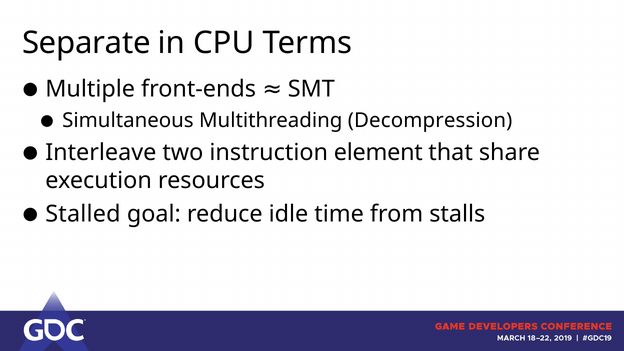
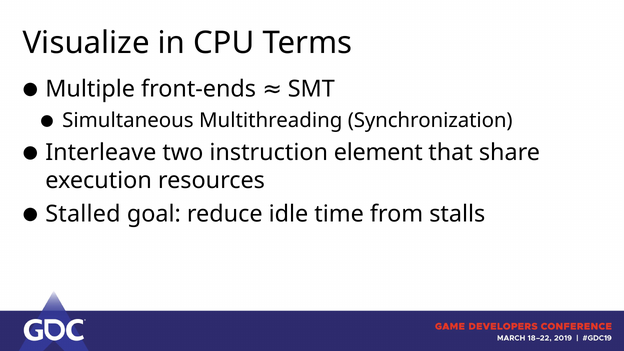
Separate: Separate -> Visualize (86, 43)
Decompression: Decompression -> Synchronization (430, 120)
